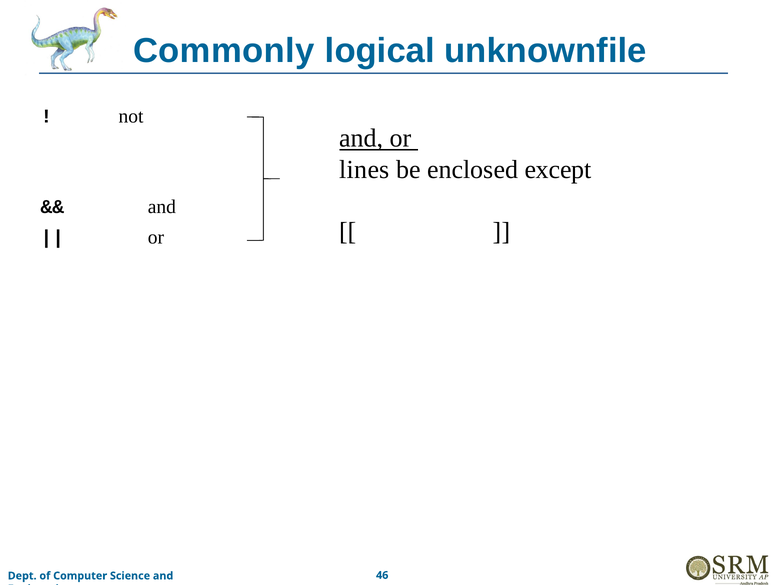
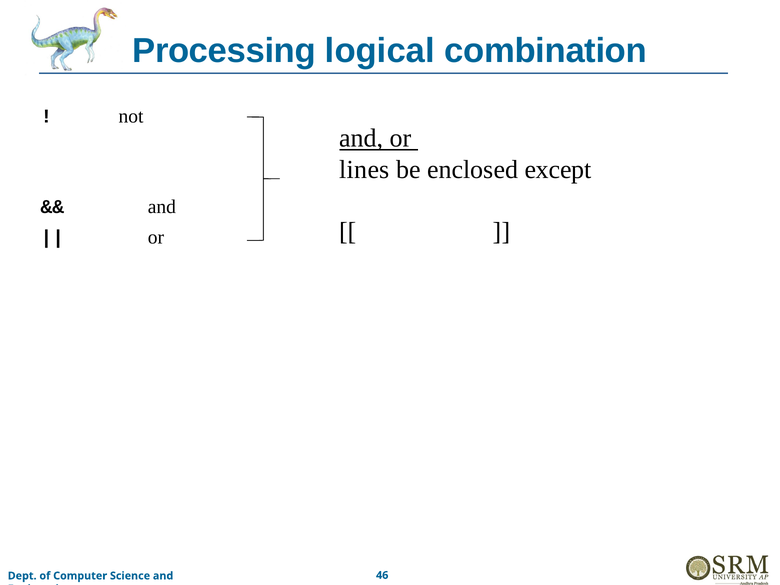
Commonly: Commonly -> Processing (224, 51)
unknownfile: unknownfile -> combination (546, 51)
